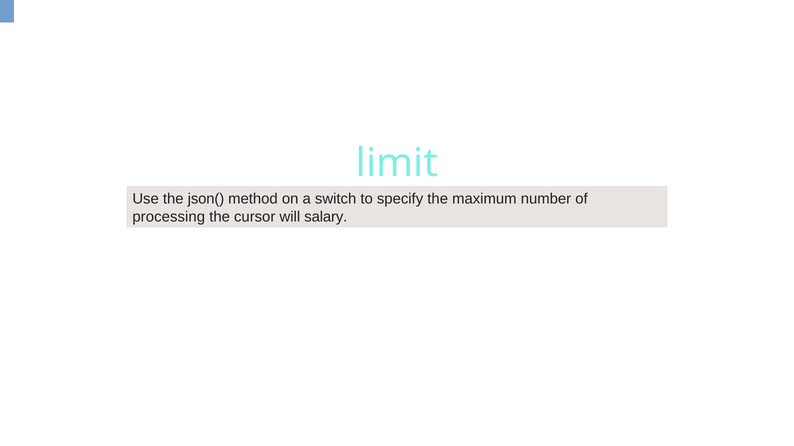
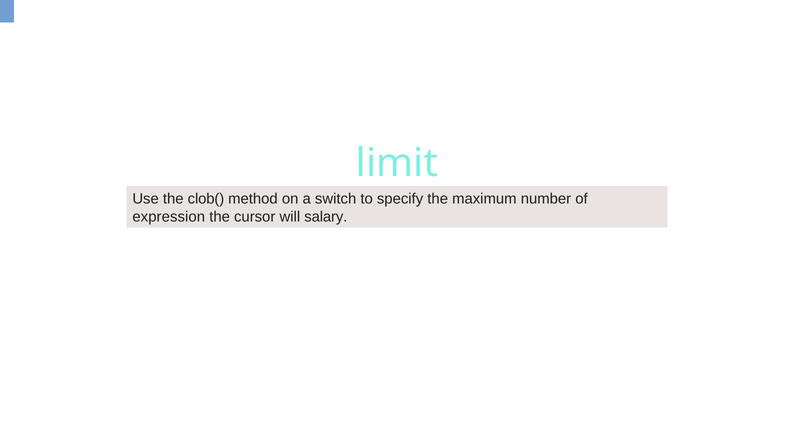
json(: json( -> clob( (206, 199)
processing: processing -> expression (169, 217)
